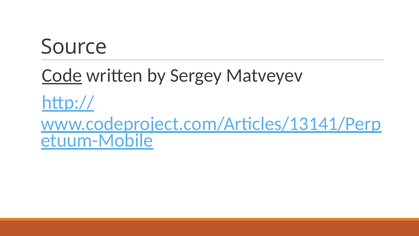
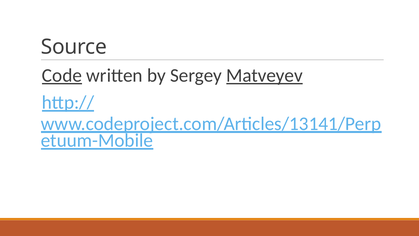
Matveyev underline: none -> present (264, 75)
